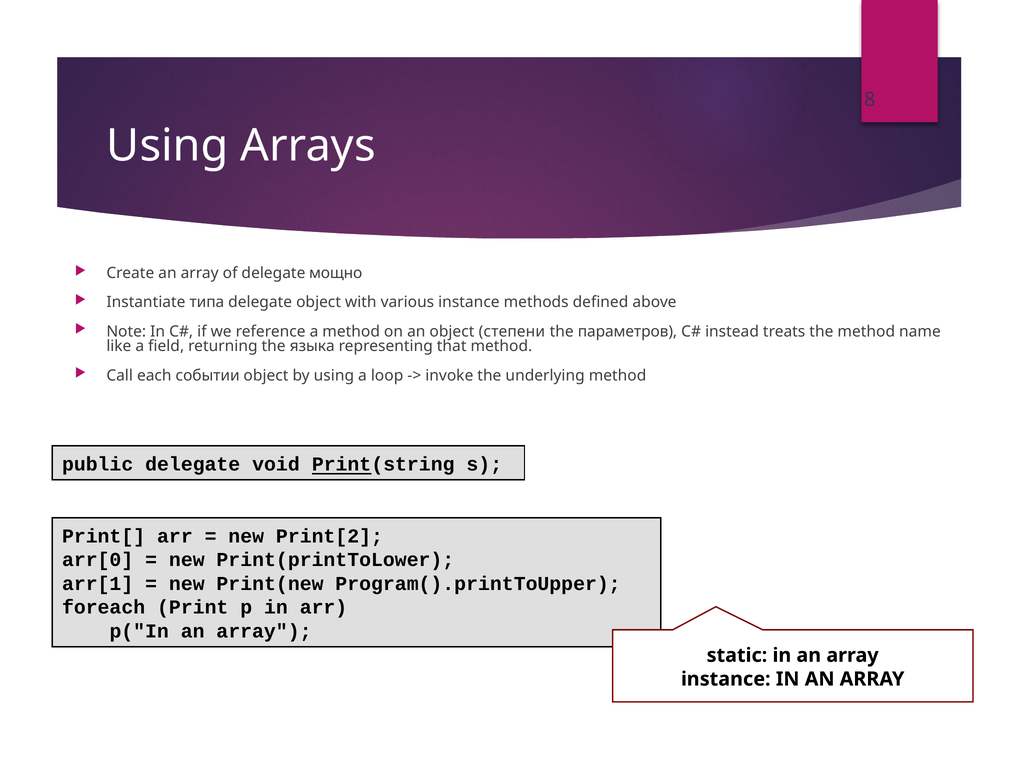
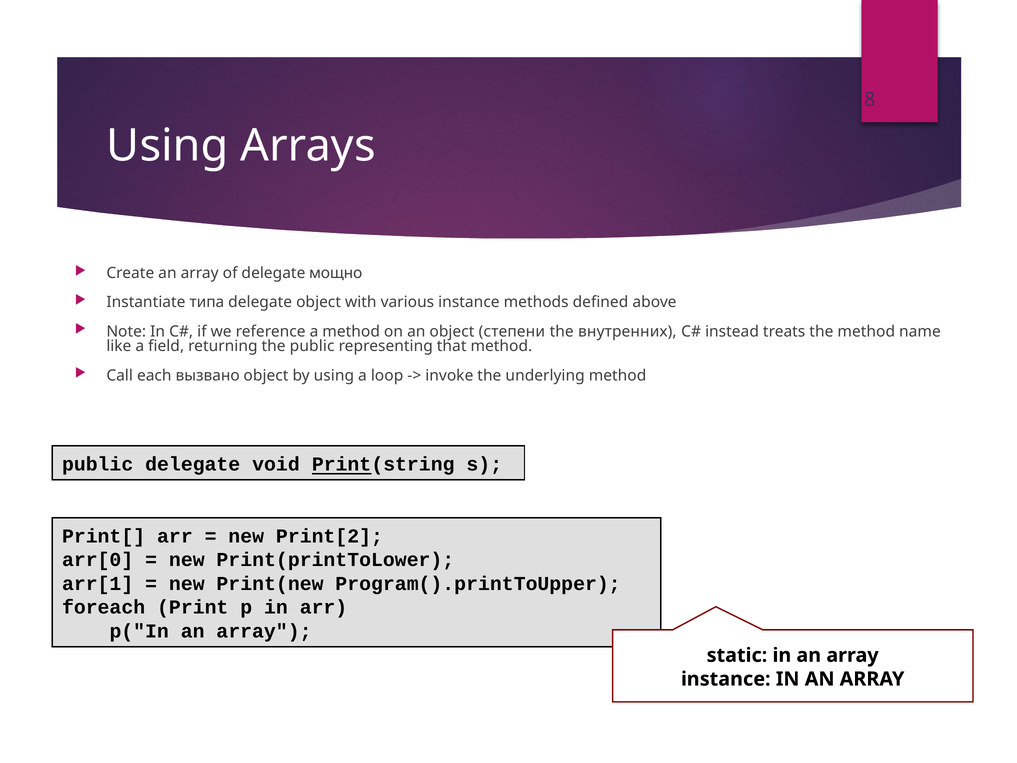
параметров: параметров -> внутренних (627, 331)
the языка: языка -> public (312, 346)
событии: событии -> вызвано (208, 375)
